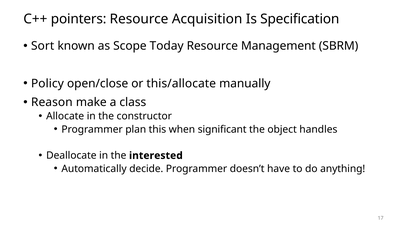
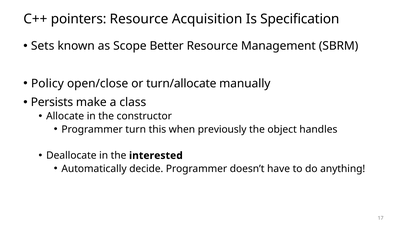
Sort: Sort -> Sets (43, 46)
Today: Today -> Better (167, 46)
this/allocate: this/allocate -> turn/allocate (181, 83)
Reason: Reason -> Persists (52, 102)
plan: plan -> turn (136, 129)
significant: significant -> previously (222, 129)
